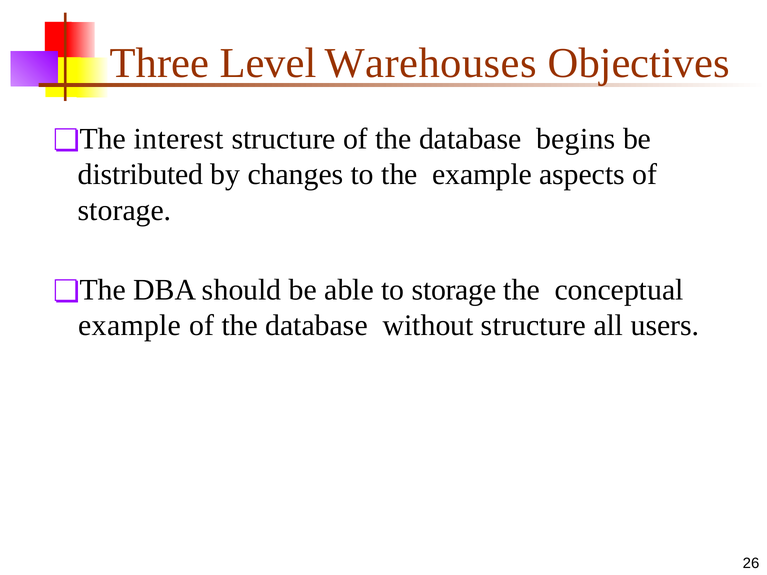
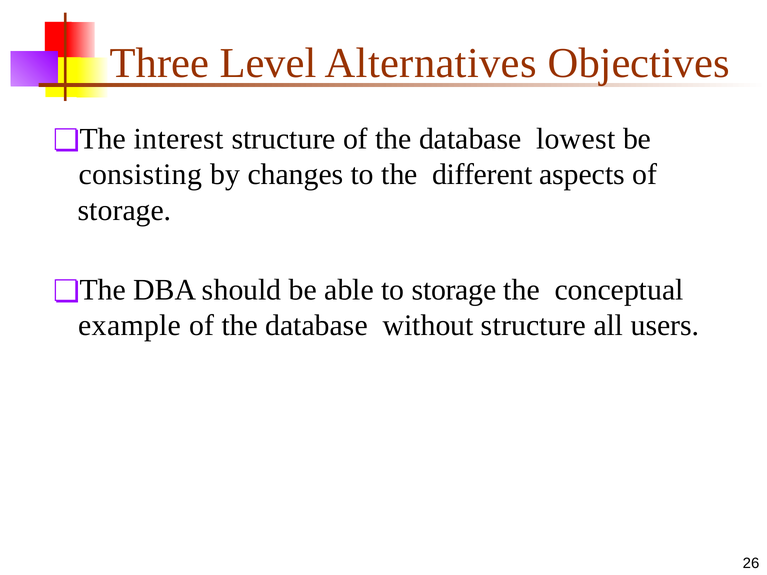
Warehouses: Warehouses -> Alternatives (431, 63)
begins: begins -> lowest (576, 139)
distributed: distributed -> consisting (140, 175)
the example: example -> different (482, 175)
